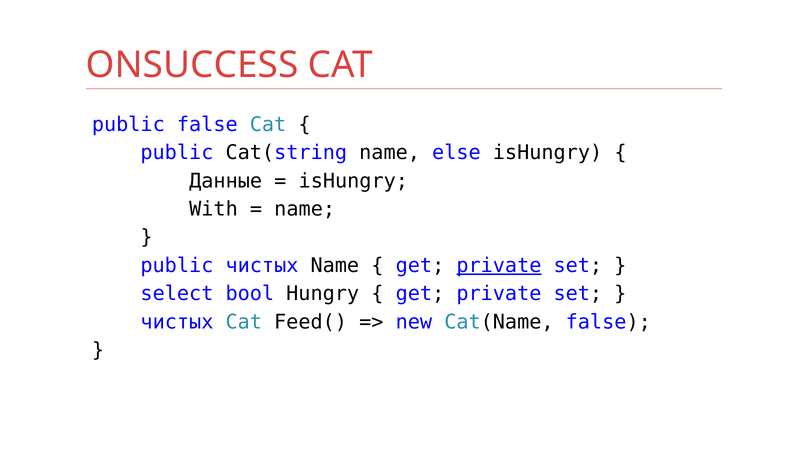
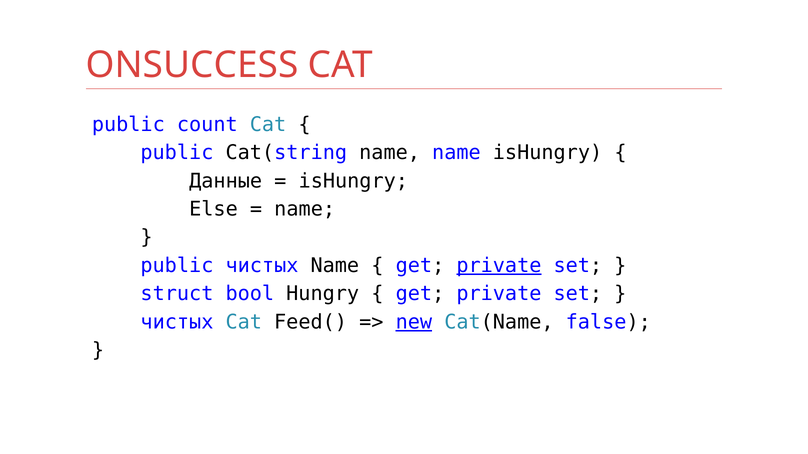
public false: false -> count (207, 125)
name else: else -> name (456, 153)
With: With -> Else (213, 209)
select: select -> struct (177, 294)
new underline: none -> present (414, 322)
